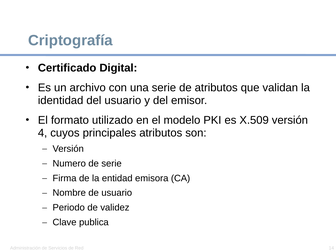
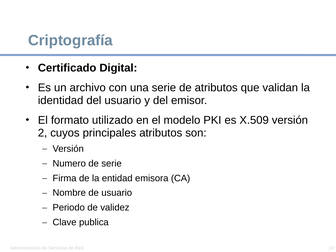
4: 4 -> 2 (43, 133)
